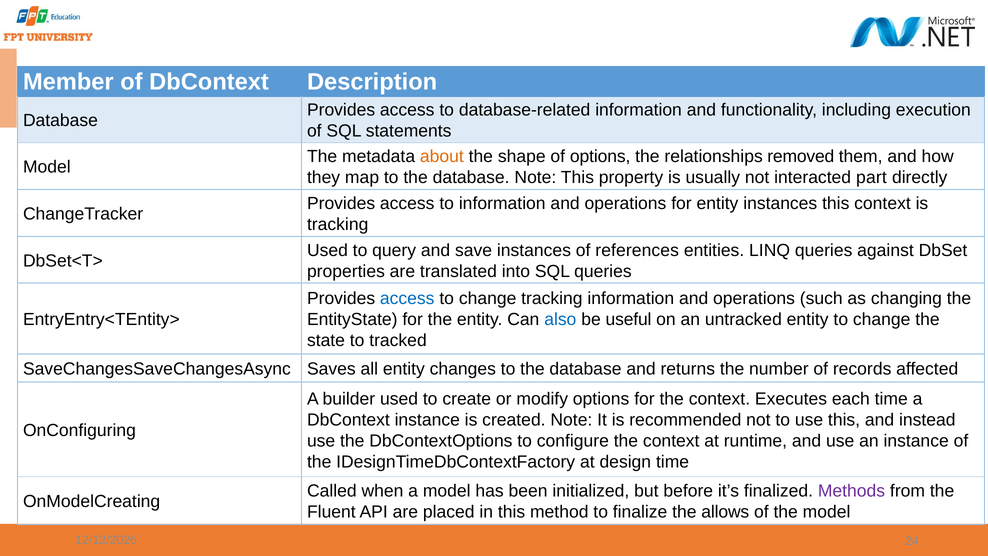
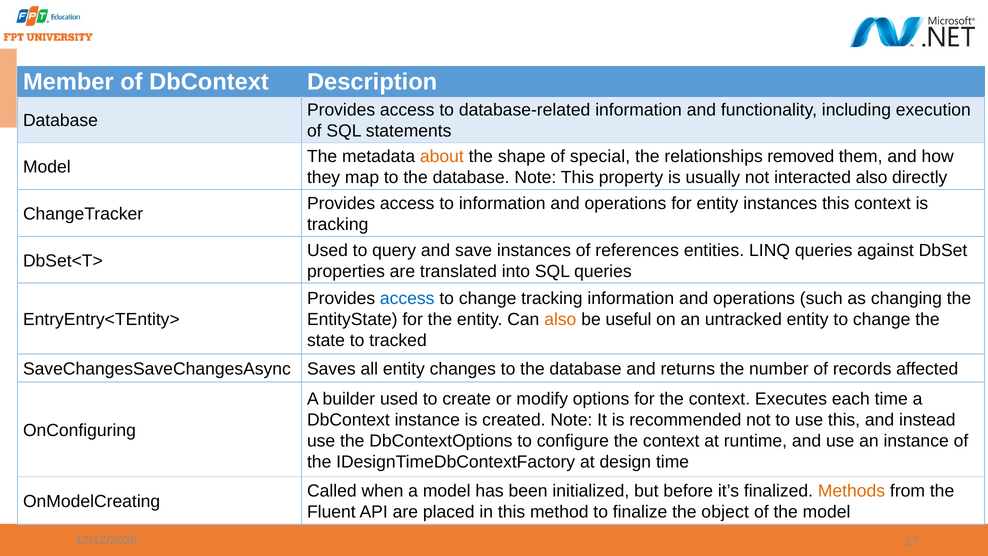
of options: options -> special (600, 157)
interacted part: part -> also (872, 178)
also colour: blue -> orange (560, 319)
Methods colour: purple -> orange (851, 491)
allows: allows -> object (725, 512)
24: 24 -> 27 (912, 541)
